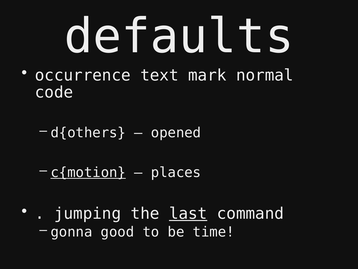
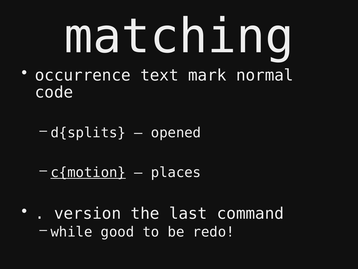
defaults: defaults -> matching (179, 36)
d{others: d{others -> d{splits (88, 133)
jumping: jumping -> version (88, 213)
last underline: present -> none (188, 213)
gonna: gonna -> while (71, 232)
time: time -> redo (214, 232)
